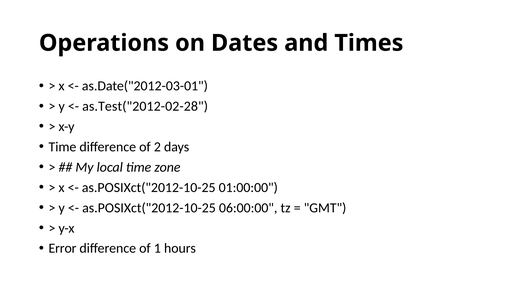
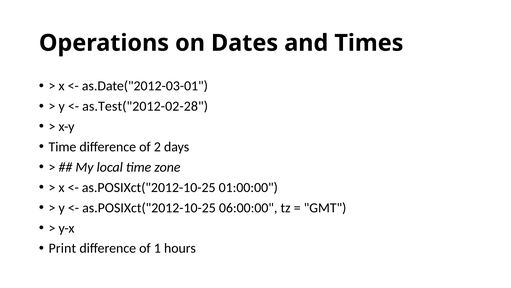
Error: Error -> Print (62, 248)
